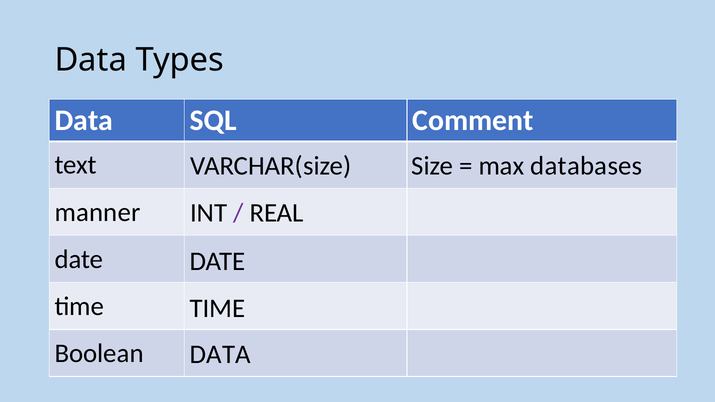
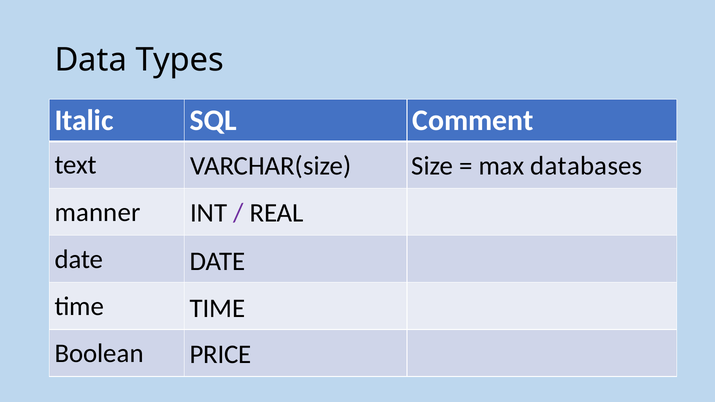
Data: Data -> Italic (84, 121)
DATA: DATA -> PRICE (221, 355)
